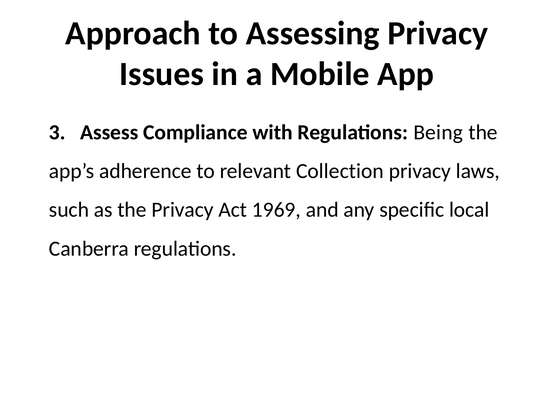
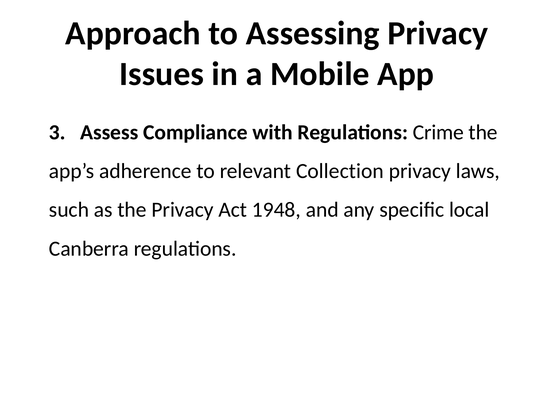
Being: Being -> Crime (438, 133)
1969: 1969 -> 1948 (276, 210)
